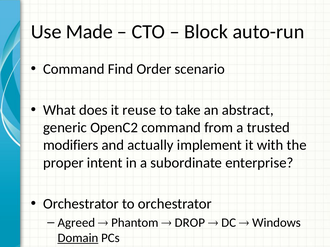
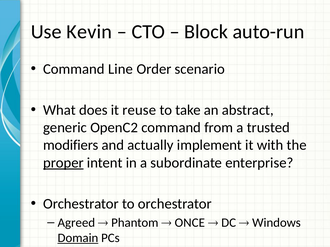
Made: Made -> Kevin (89, 32)
Find: Find -> Line (121, 69)
proper underline: none -> present (63, 163)
DROP: DROP -> ONCE (190, 223)
